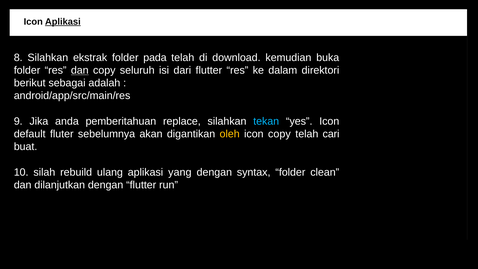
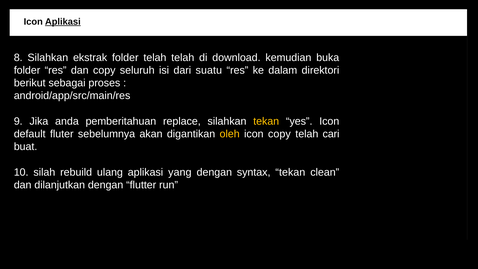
folder pada: pada -> telah (155, 57)
dan underline: present -> none (80, 70)
dari flutter: flutter -> suatu (209, 70)
adalah: adalah -> proses (104, 83)
tekan colour: light blue -> yellow (266, 121)
syntax folder: folder -> tekan (290, 172)
